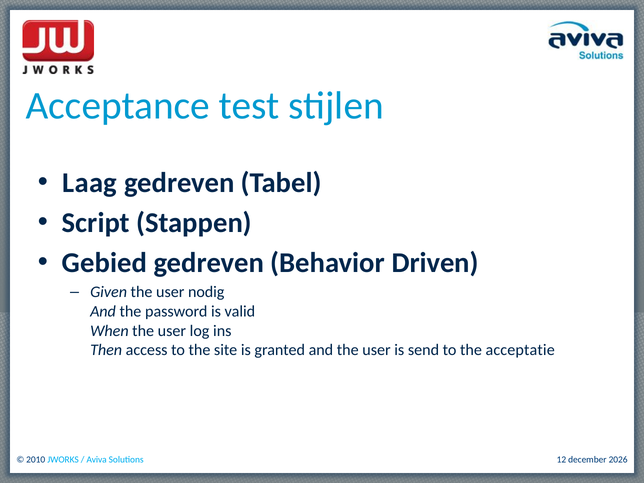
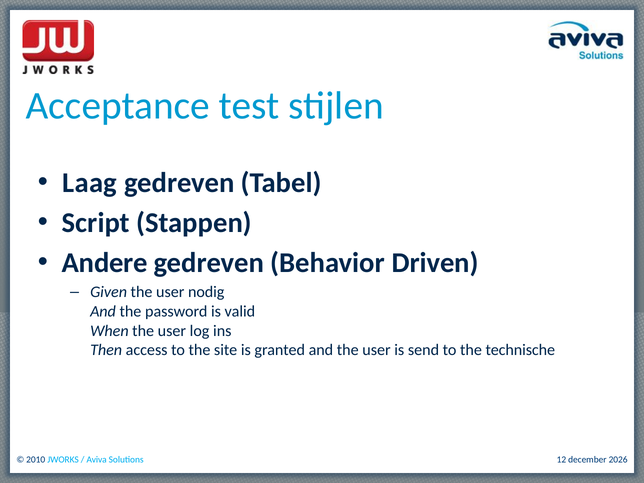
Gebied: Gebied -> Andere (105, 263)
acceptatie: acceptatie -> technische (520, 350)
